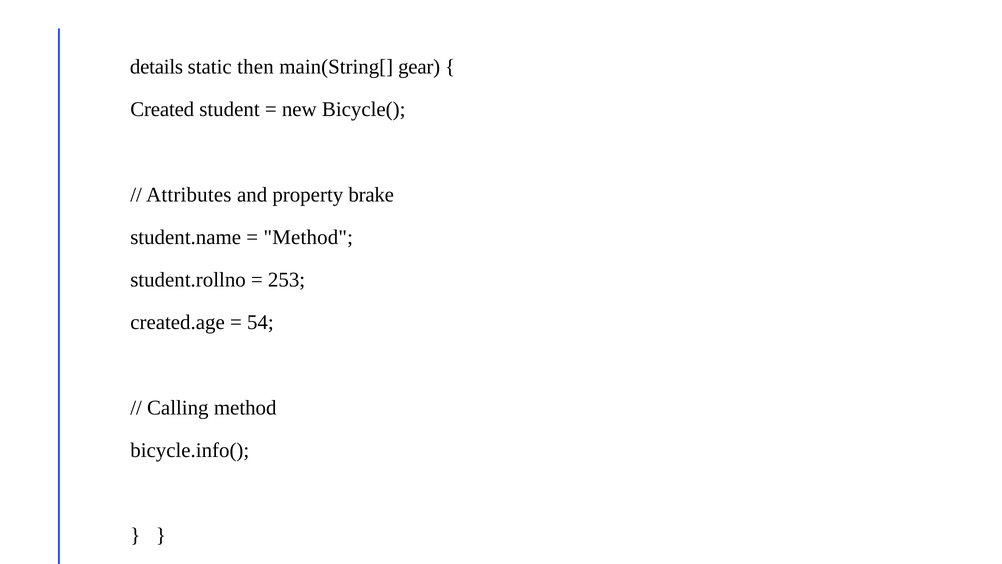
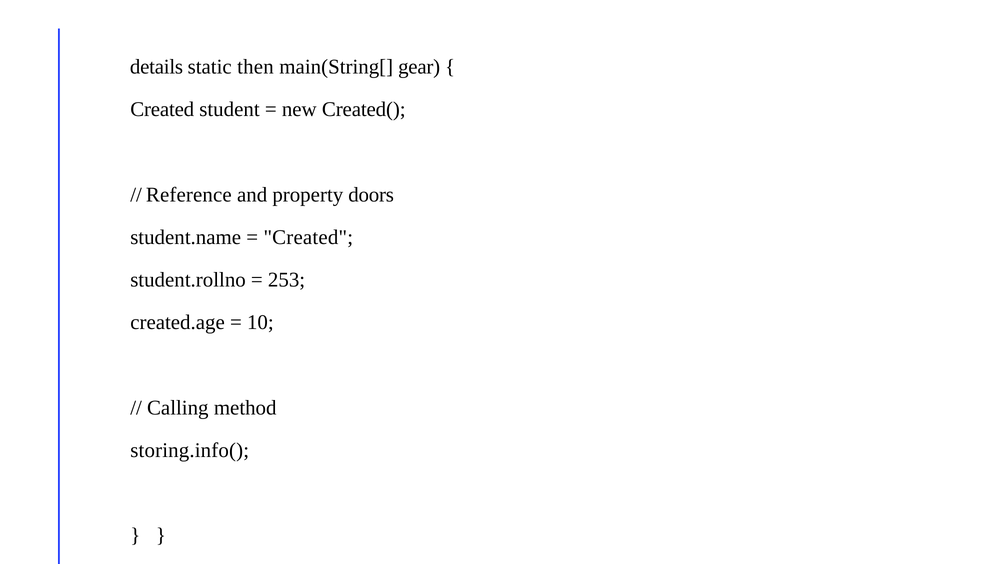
Bicycle(: Bicycle( -> Created( (364, 109)
Attributes: Attributes -> Reference (189, 195)
brake: brake -> doors (371, 195)
Method: Method -> Created (308, 237)
54: 54 -> 10 (260, 322)
bicycle.info(: bicycle.info( -> storing.info( (190, 450)
